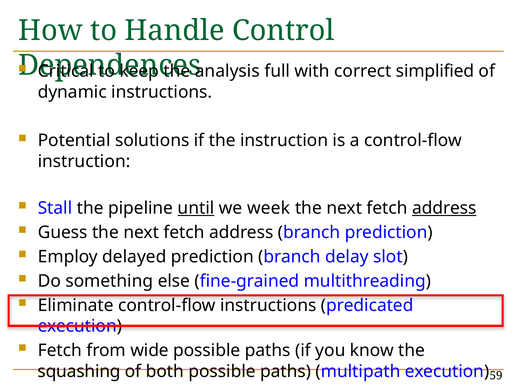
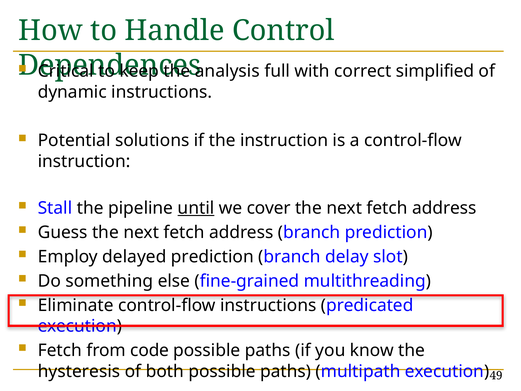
week: week -> cover (269, 208)
address underline: present -> none (444, 208)
wide: wide -> code (150, 350)
squashing: squashing -> hysteresis (79, 371)
59: 59 -> 49 (496, 375)
